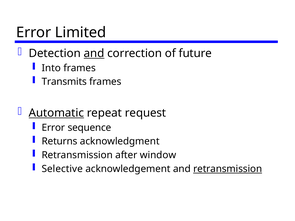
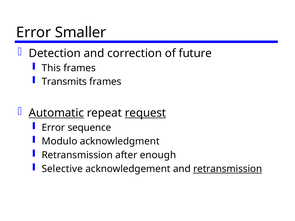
Limited: Limited -> Smaller (81, 32)
and underline: present -> none (94, 53)
Into: Into -> This (51, 68)
request underline: none -> present (145, 113)
Returns: Returns -> Modulo (60, 141)
window: window -> enough (158, 155)
